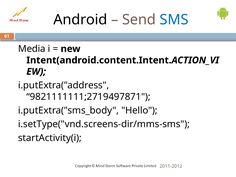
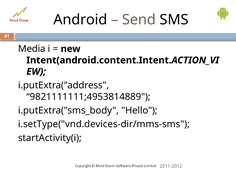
SMS colour: blue -> black (174, 20)
9821111111;2719497871: 9821111111;2719497871 -> 9821111111;4953814889 (88, 97)
i.setType("vnd.screens-dir/mms-sms: i.setType("vnd.screens-dir/mms-sms -> i.setType("vnd.devices-dir/mms-sms (104, 124)
